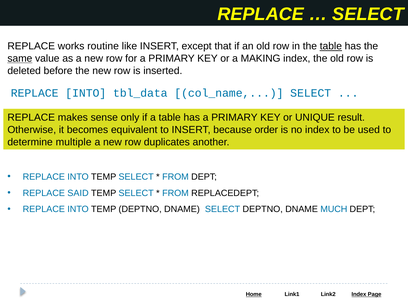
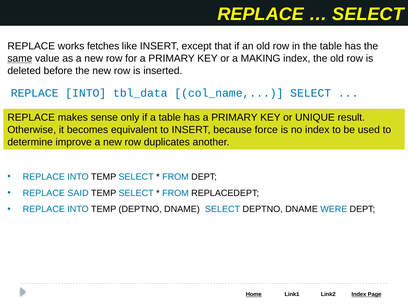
routine: routine -> fetches (103, 46)
table underline: present -> none (331, 46)
order: order -> force (266, 130)
multiple: multiple -> improve (74, 142)
MUCH: MUCH -> WERE (334, 209)
